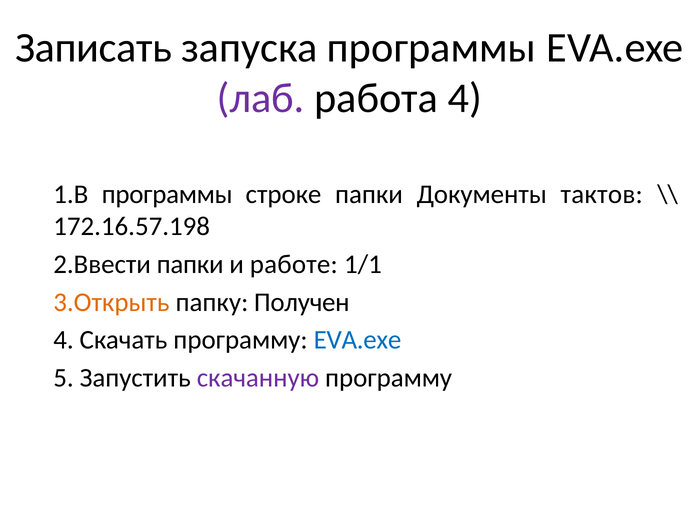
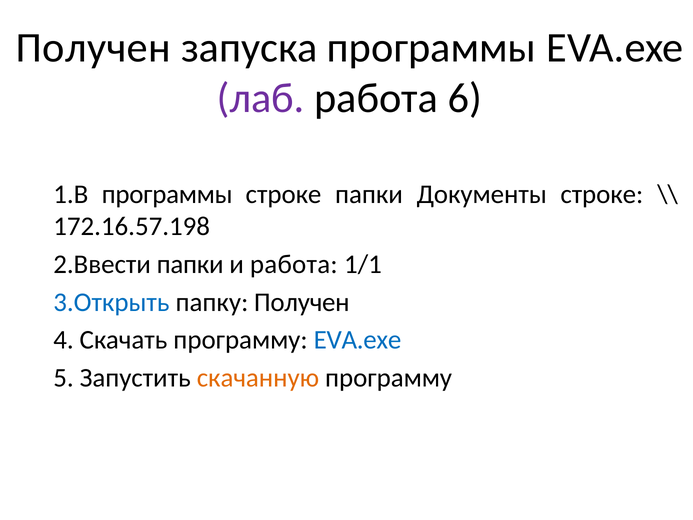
Записать: Записать -> Получен (93, 48)
работа 4: 4 -> 6 (465, 98)
Документы тактов: тактов -> строке (602, 194)
и работе: работе -> работа (294, 264)
3.Открыть colour: orange -> blue (111, 302)
скачанную colour: purple -> orange (258, 377)
